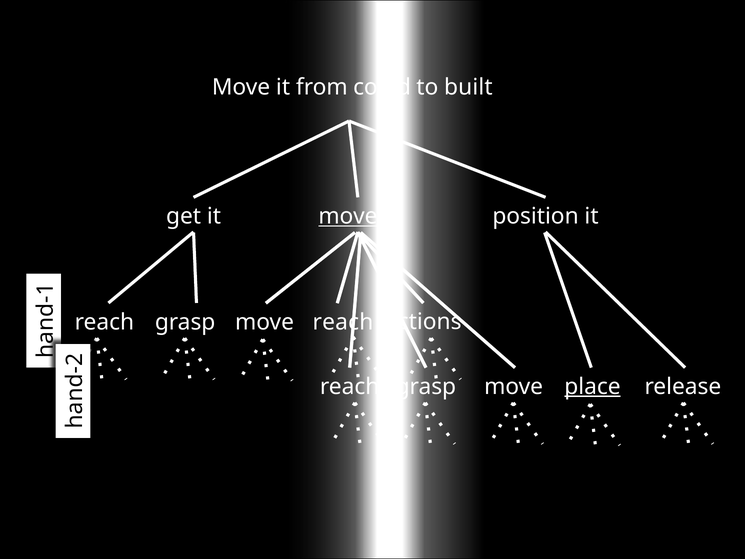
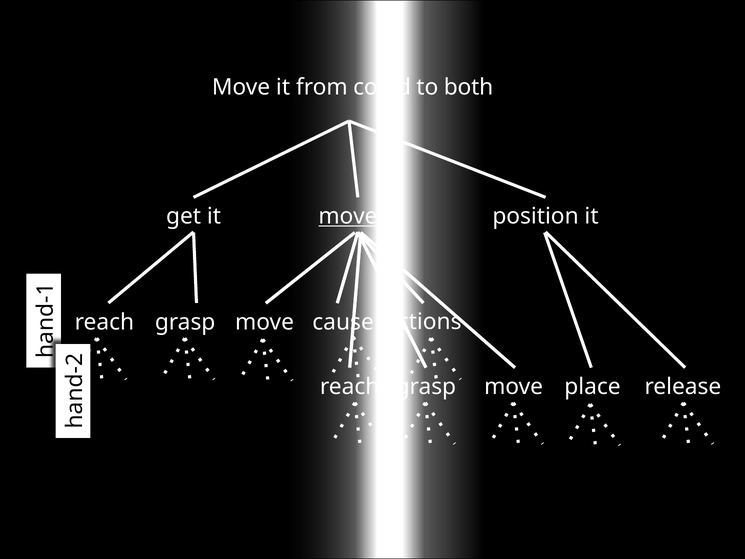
built: built -> both (469, 87)
move reach: reach -> cause (343, 322)
place underline: present -> none (592, 386)
